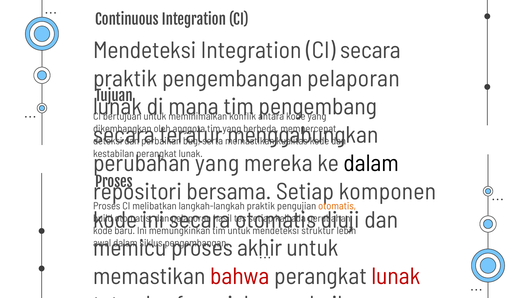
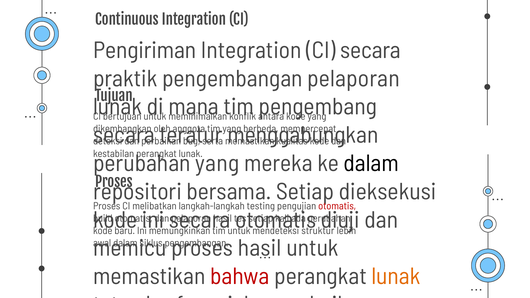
Mendeteksi: Mendeteksi -> Pengiriman (145, 50)
komponen: komponen -> dieksekusi (388, 192)
langkah-langkah praktik: praktik -> testing (261, 206)
otomatis colour: orange -> red (337, 206)
akhir: akhir -> hasil (260, 248)
lunak colour: red -> orange (396, 277)
